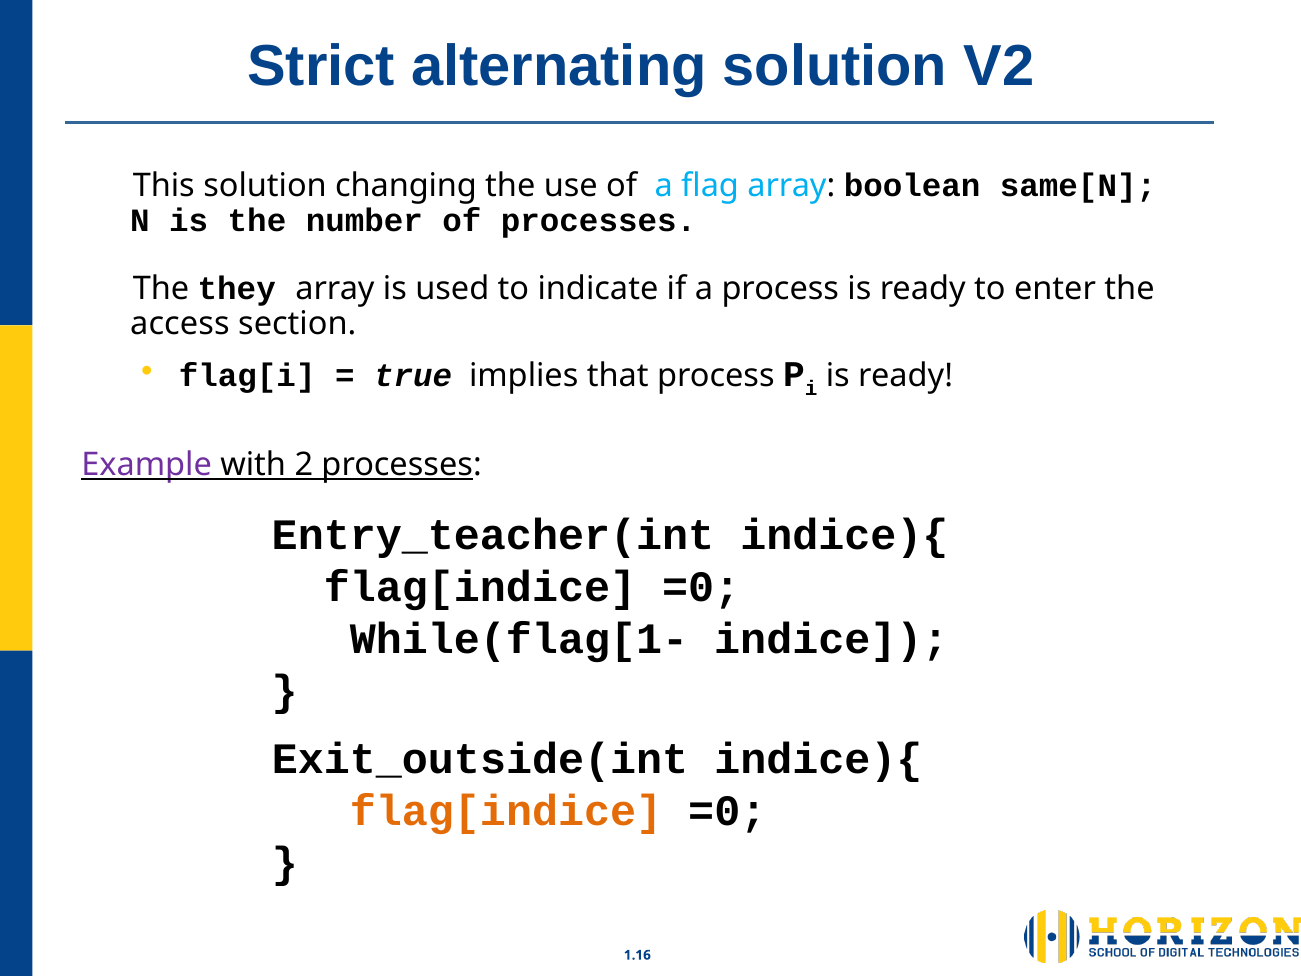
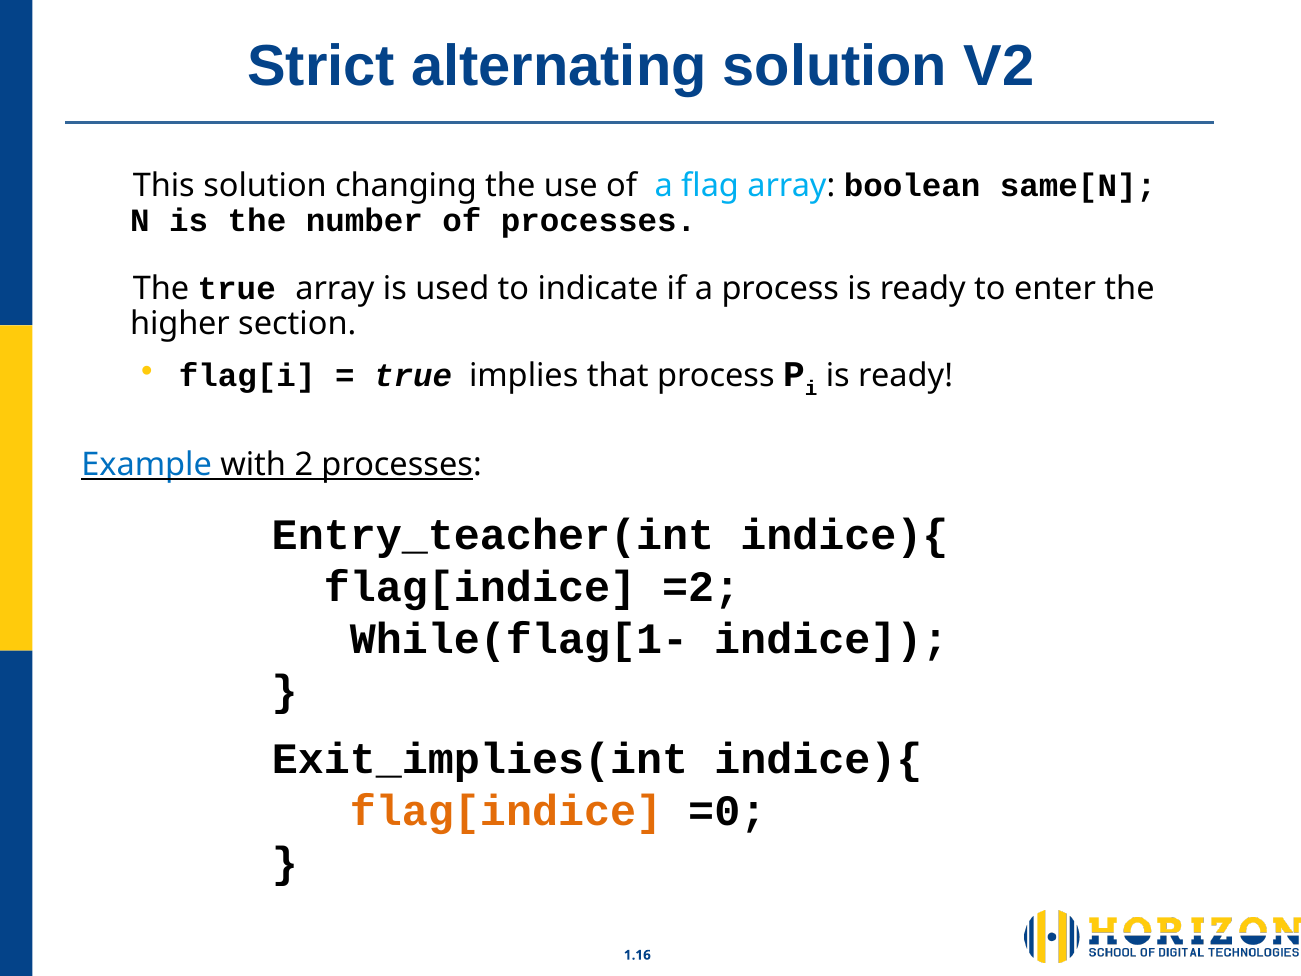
they: they -> true (237, 289)
access: access -> higher (180, 324)
Example colour: purple -> blue (147, 464)
=0: =0 -> =2 (701, 587)
Exit_outside(int: Exit_outside(int -> Exit_implies(int (480, 758)
